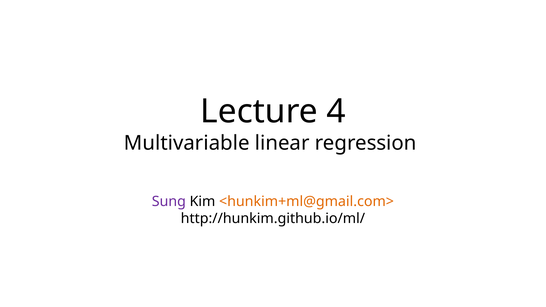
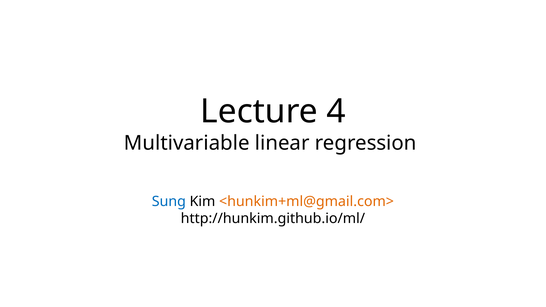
Sung colour: purple -> blue (169, 201)
